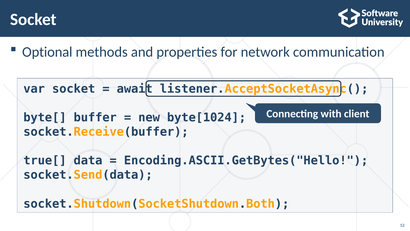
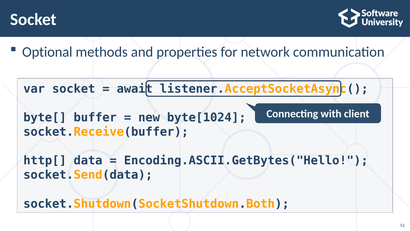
true[: true[ -> http[ (45, 160)
